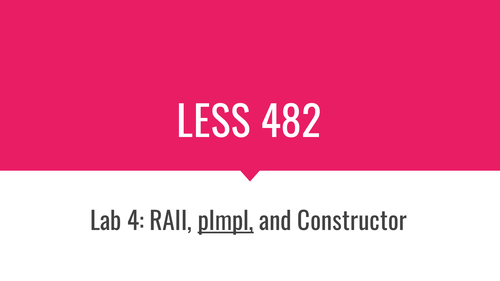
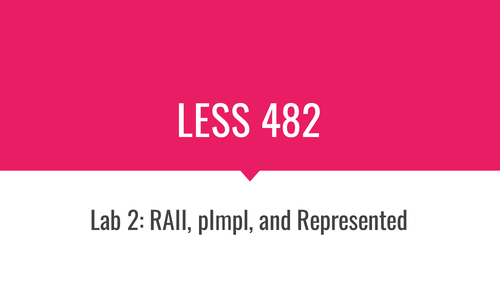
4: 4 -> 2 (136, 222)
pImpl underline: present -> none (226, 222)
Constructor: Constructor -> Represented (352, 222)
